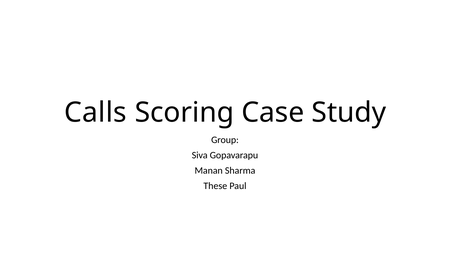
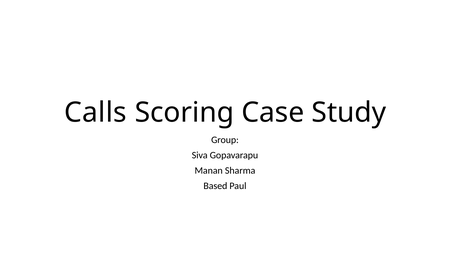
These: These -> Based (215, 186)
